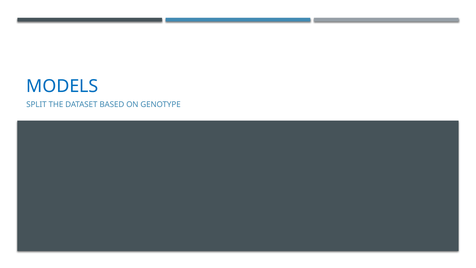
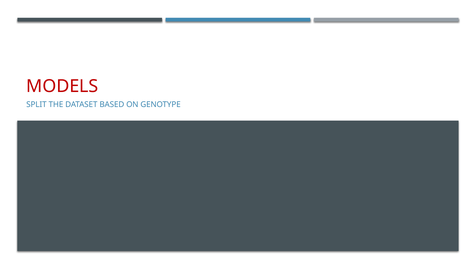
MODELS colour: blue -> red (62, 86)
